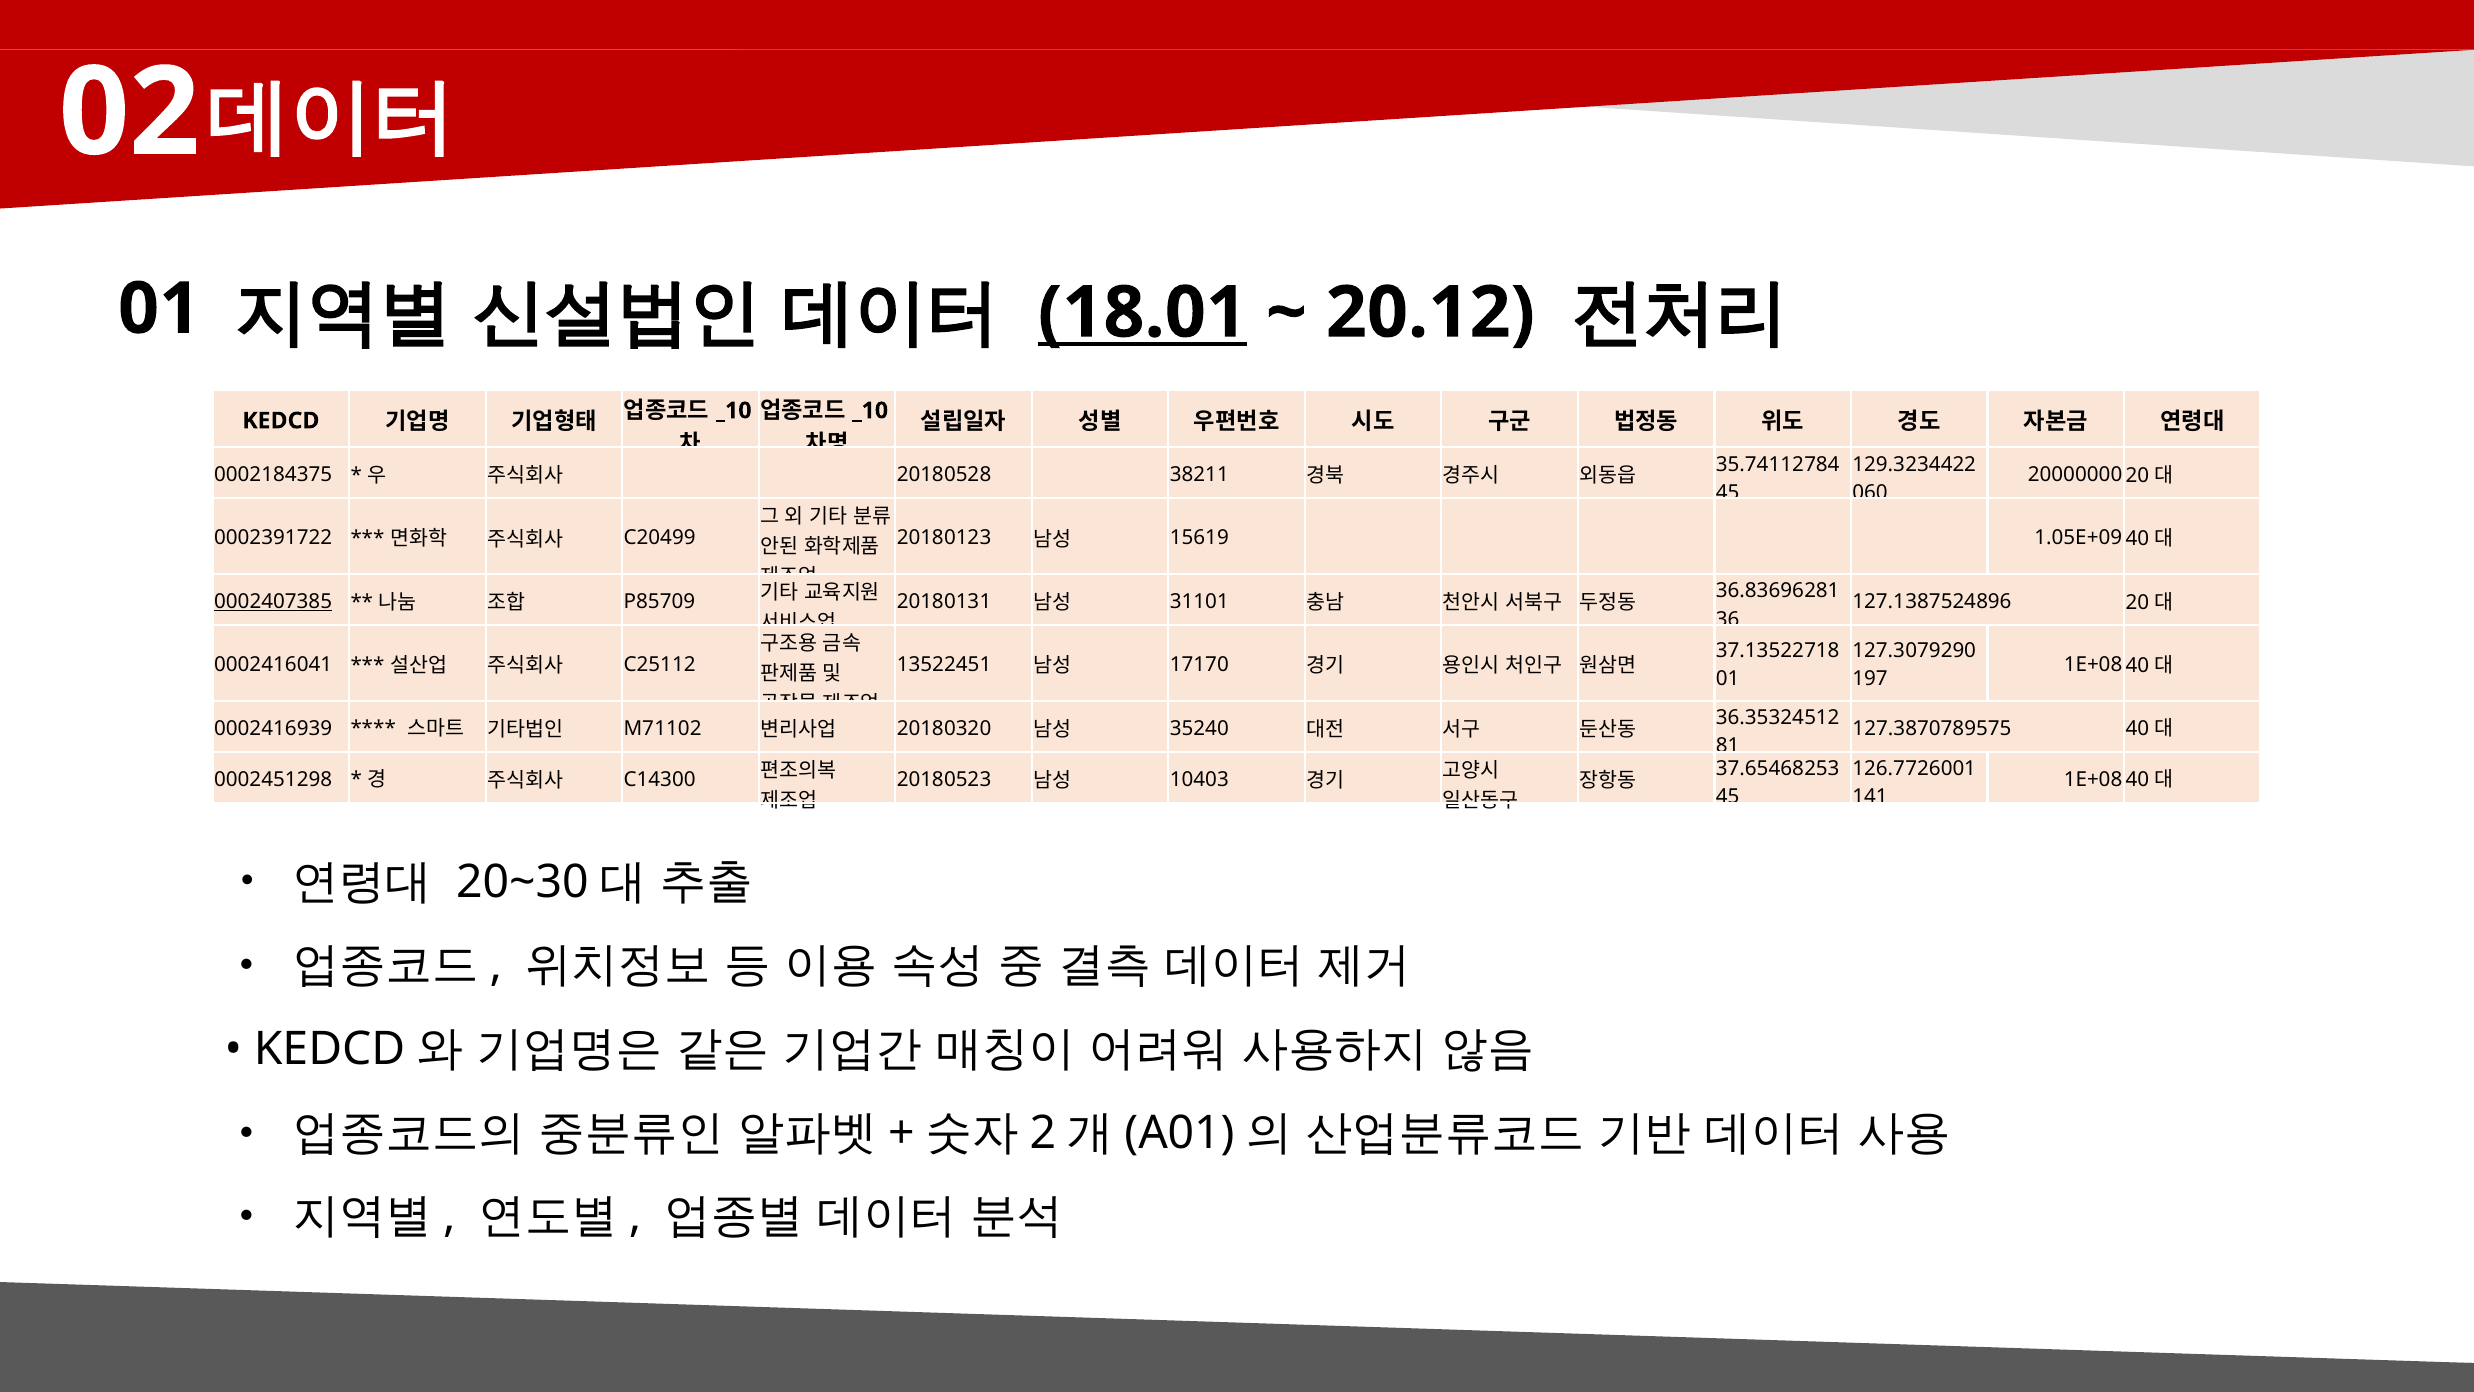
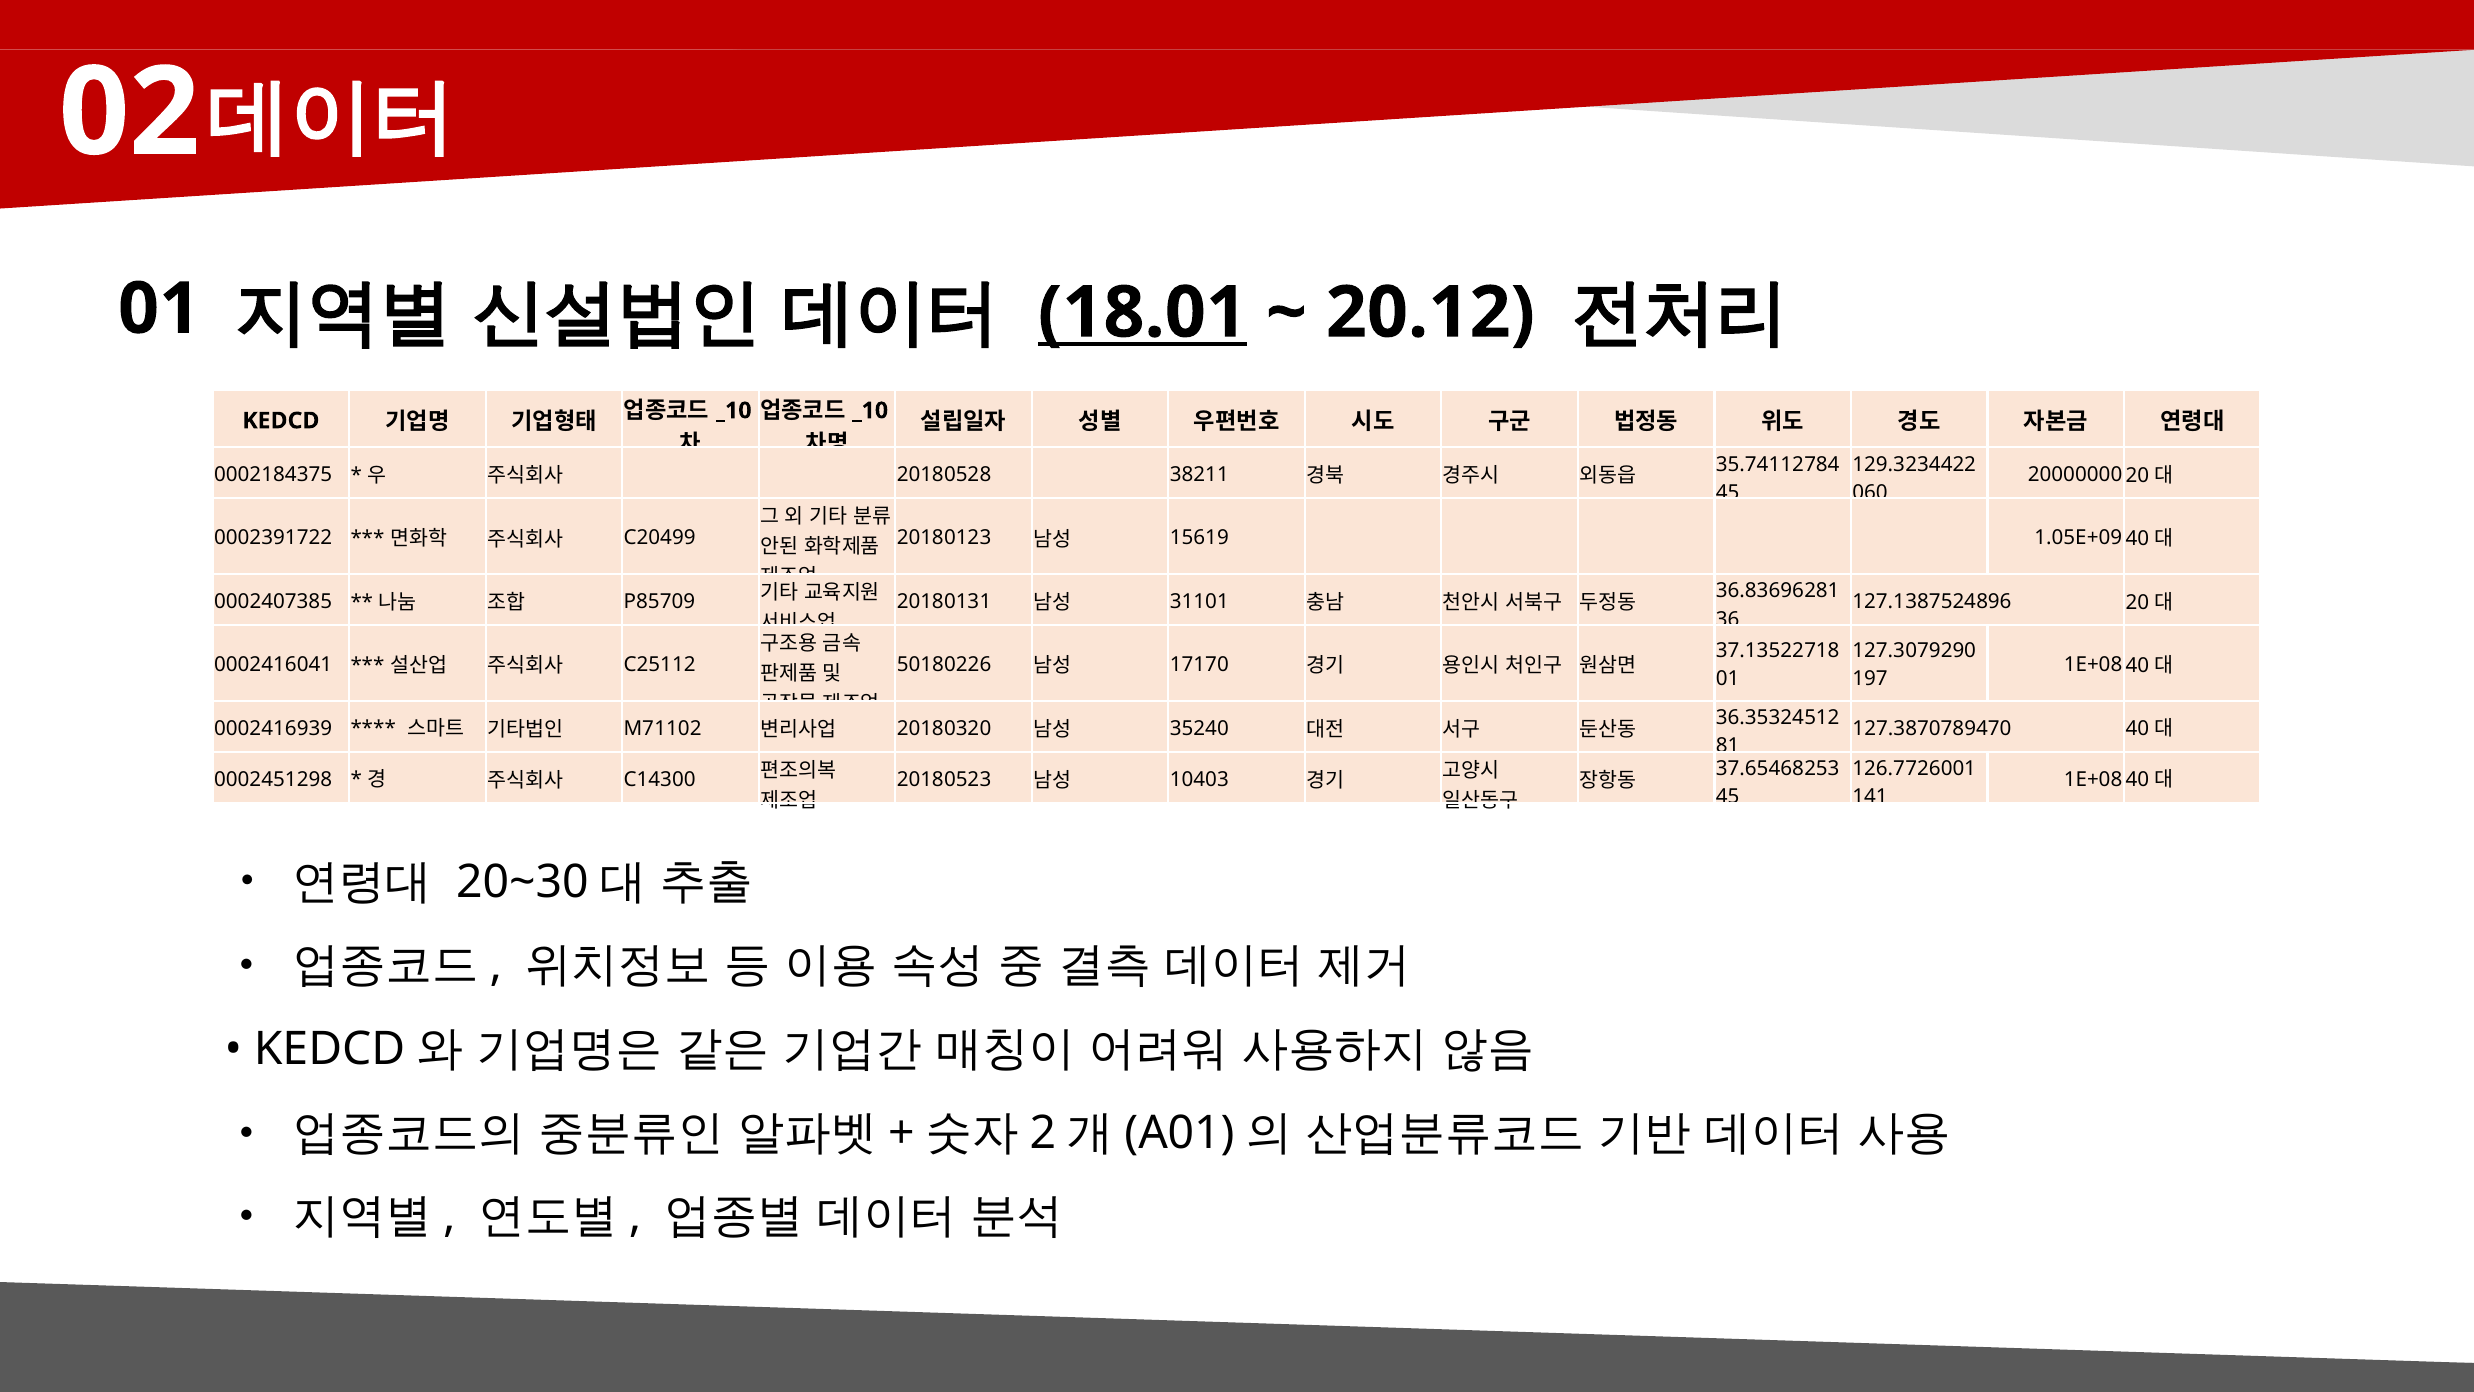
0002407385 underline: present -> none (273, 601)
13522451: 13522451 -> 50180226 (944, 665)
127.3870789575: 127.3870789575 -> 127.3870789470 (1932, 728)
